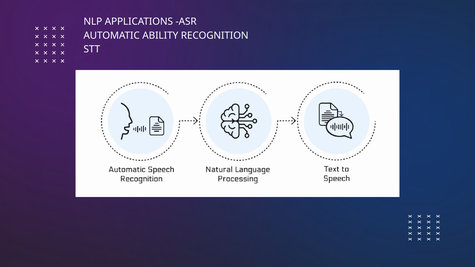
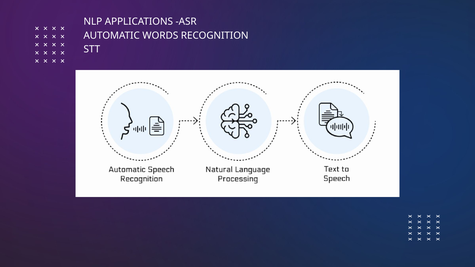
ABILITY: ABILITY -> WORDS (160, 36)
